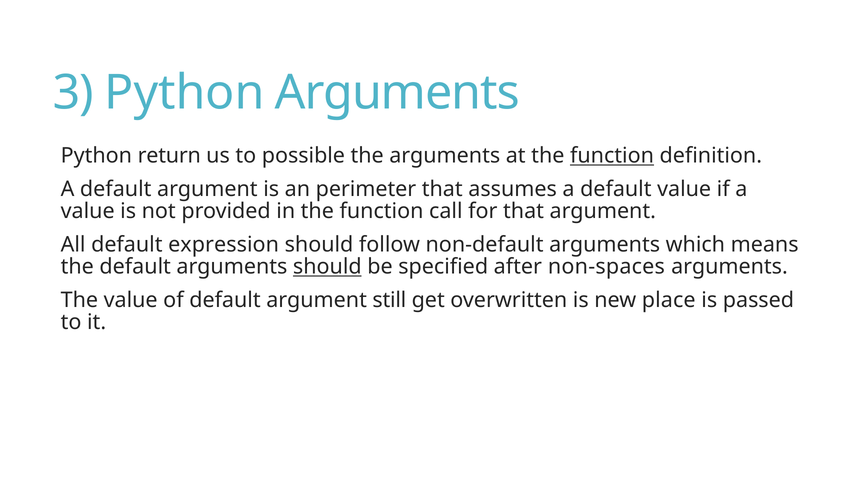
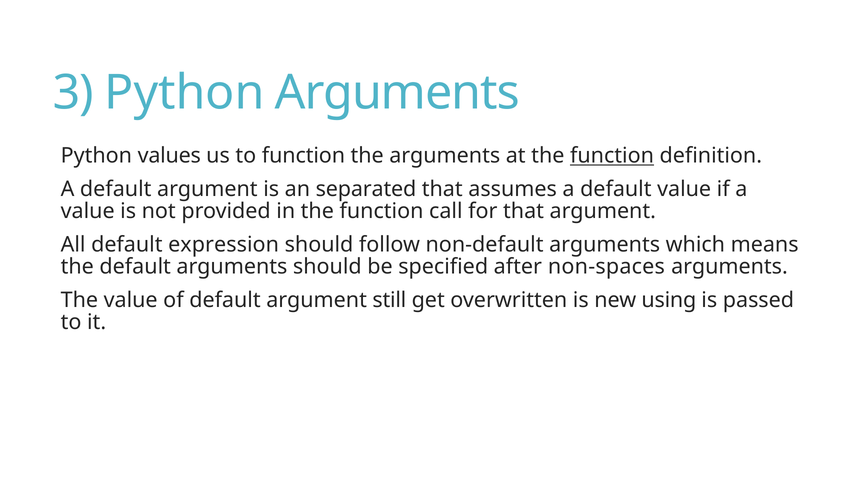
return: return -> values (169, 156)
to possible: possible -> function (303, 156)
perimeter: perimeter -> separated (366, 189)
should underline: present -> none (327, 267)
place: place -> using (669, 301)
